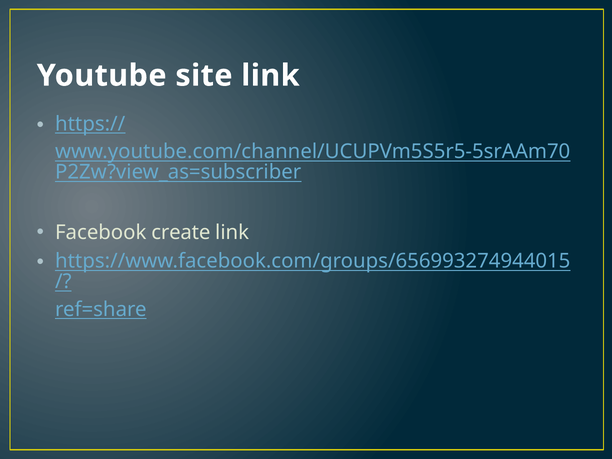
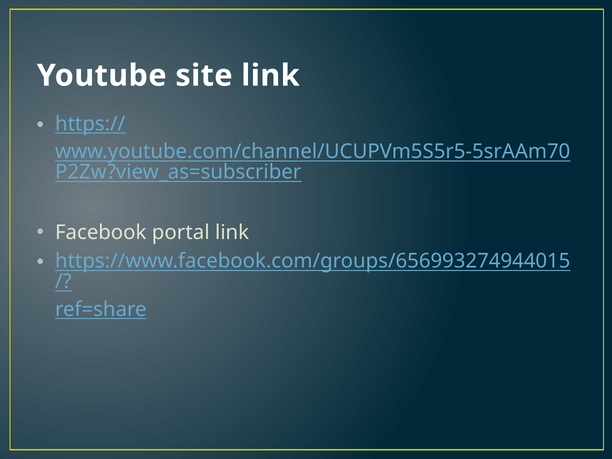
create: create -> portal (181, 233)
